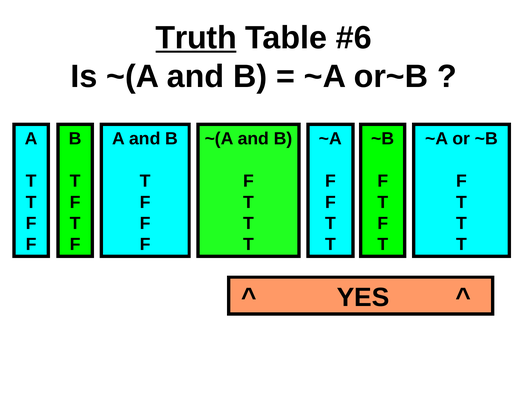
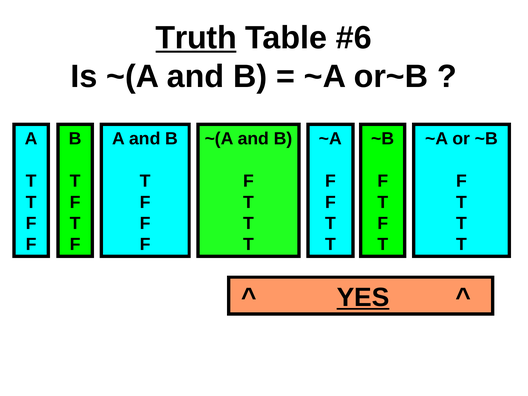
YES underline: none -> present (363, 297)
